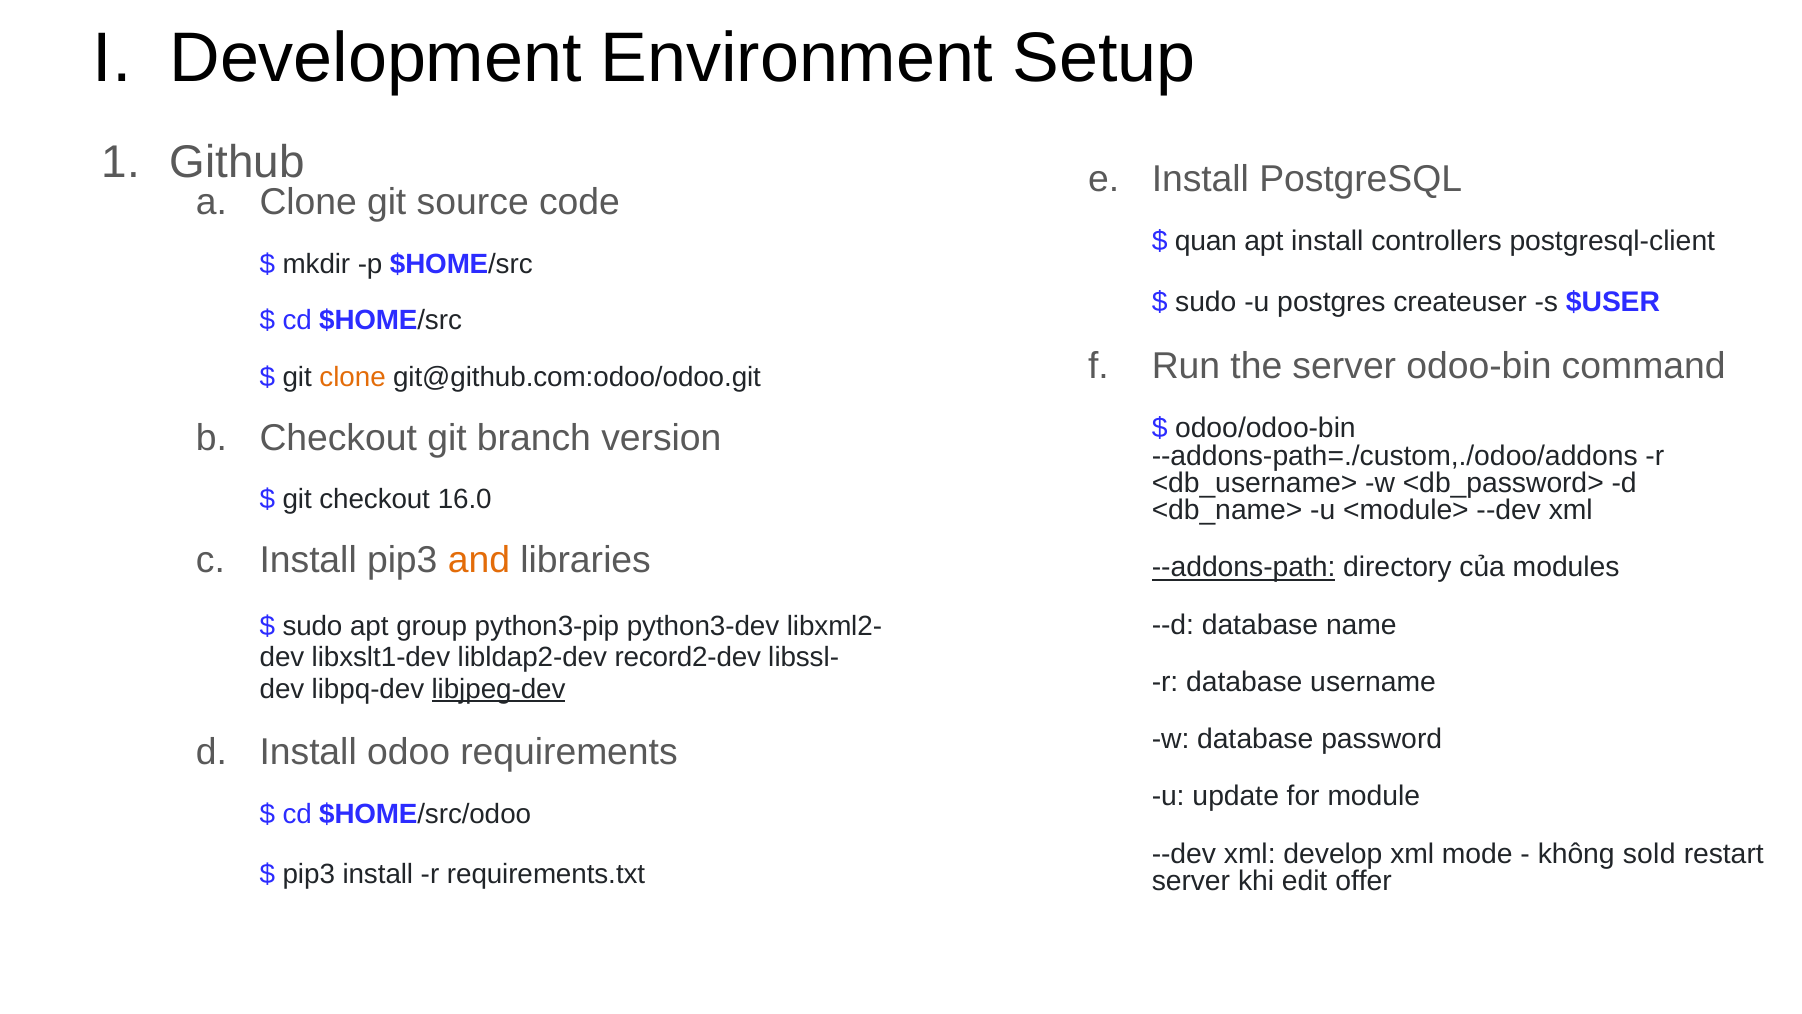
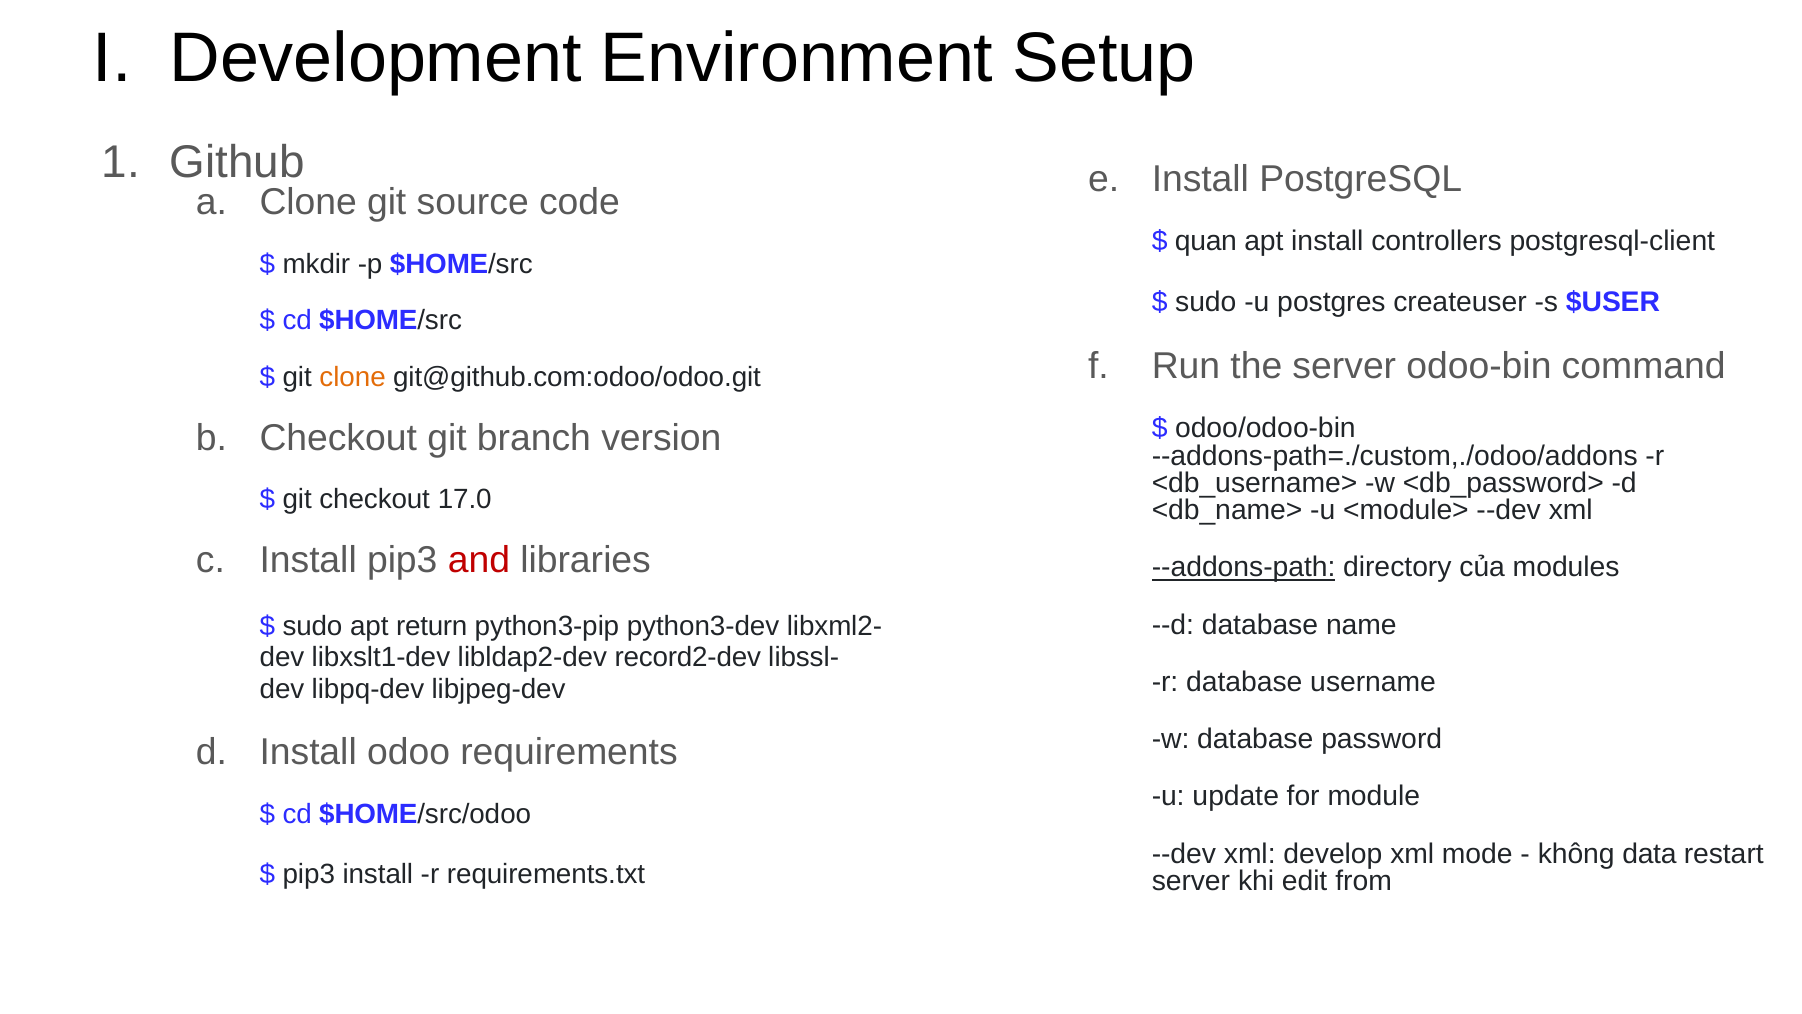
16.0: 16.0 -> 17.0 (465, 499)
and colour: orange -> red (479, 560)
group: group -> return (432, 626)
libjpeg-dev underline: present -> none (499, 689)
sold: sold -> data (1649, 854)
offer: offer -> from (1364, 881)
